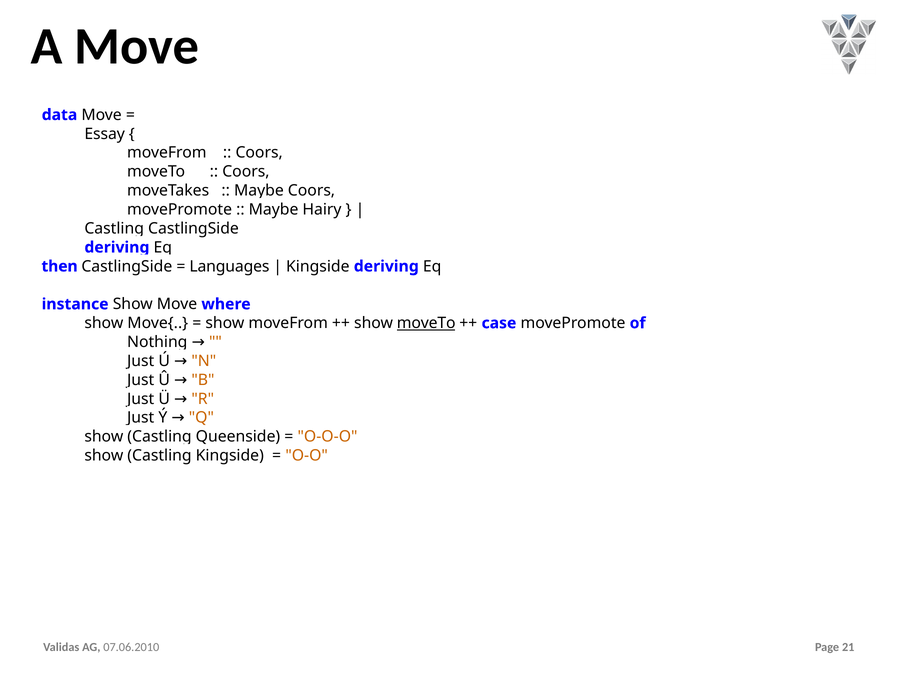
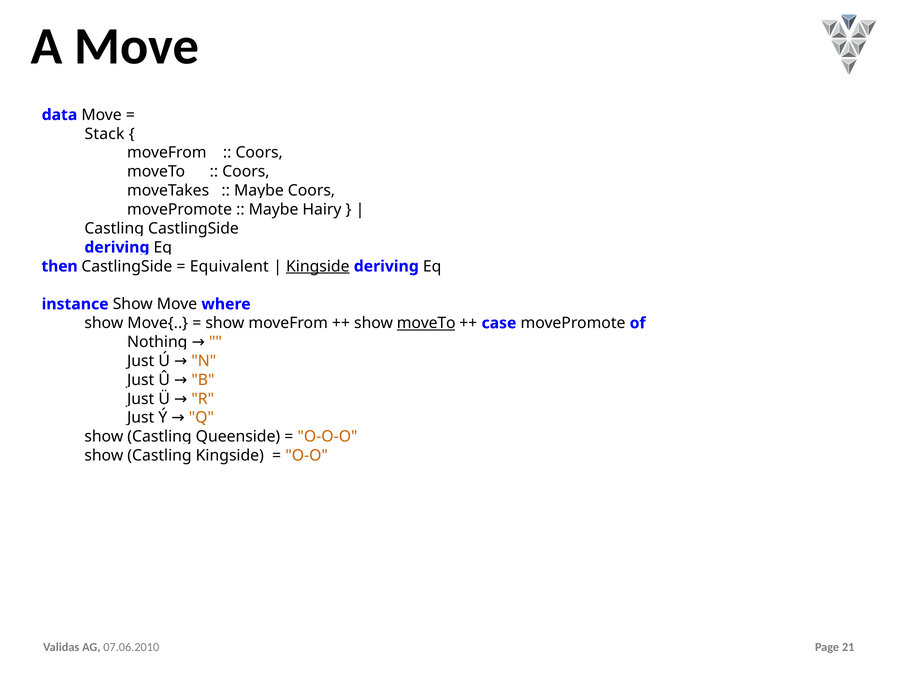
Essay: Essay -> Stack (105, 134)
Languages: Languages -> Equivalent (229, 266)
Kingside underline: none -> present (318, 266)
